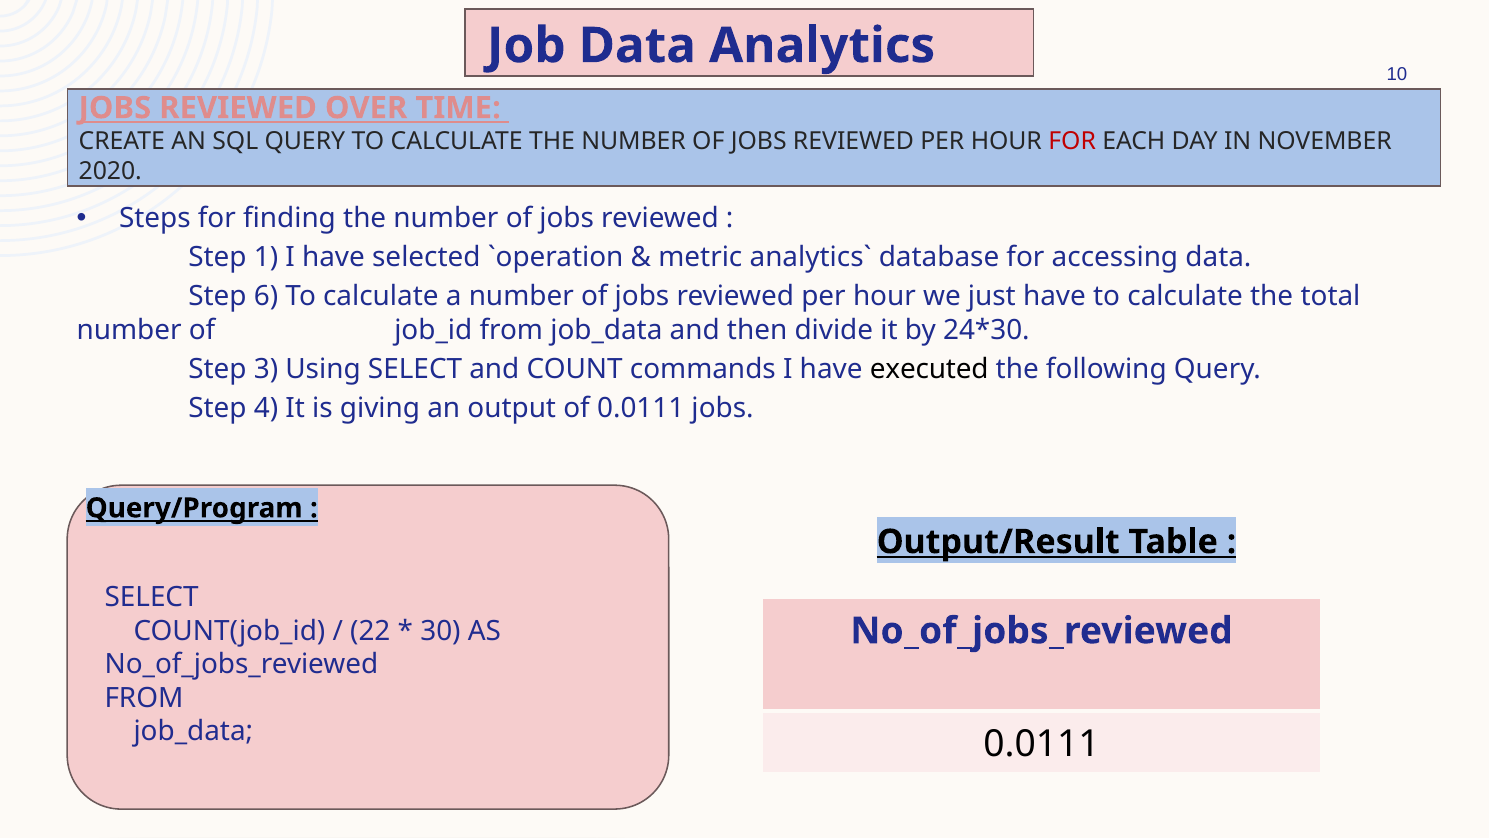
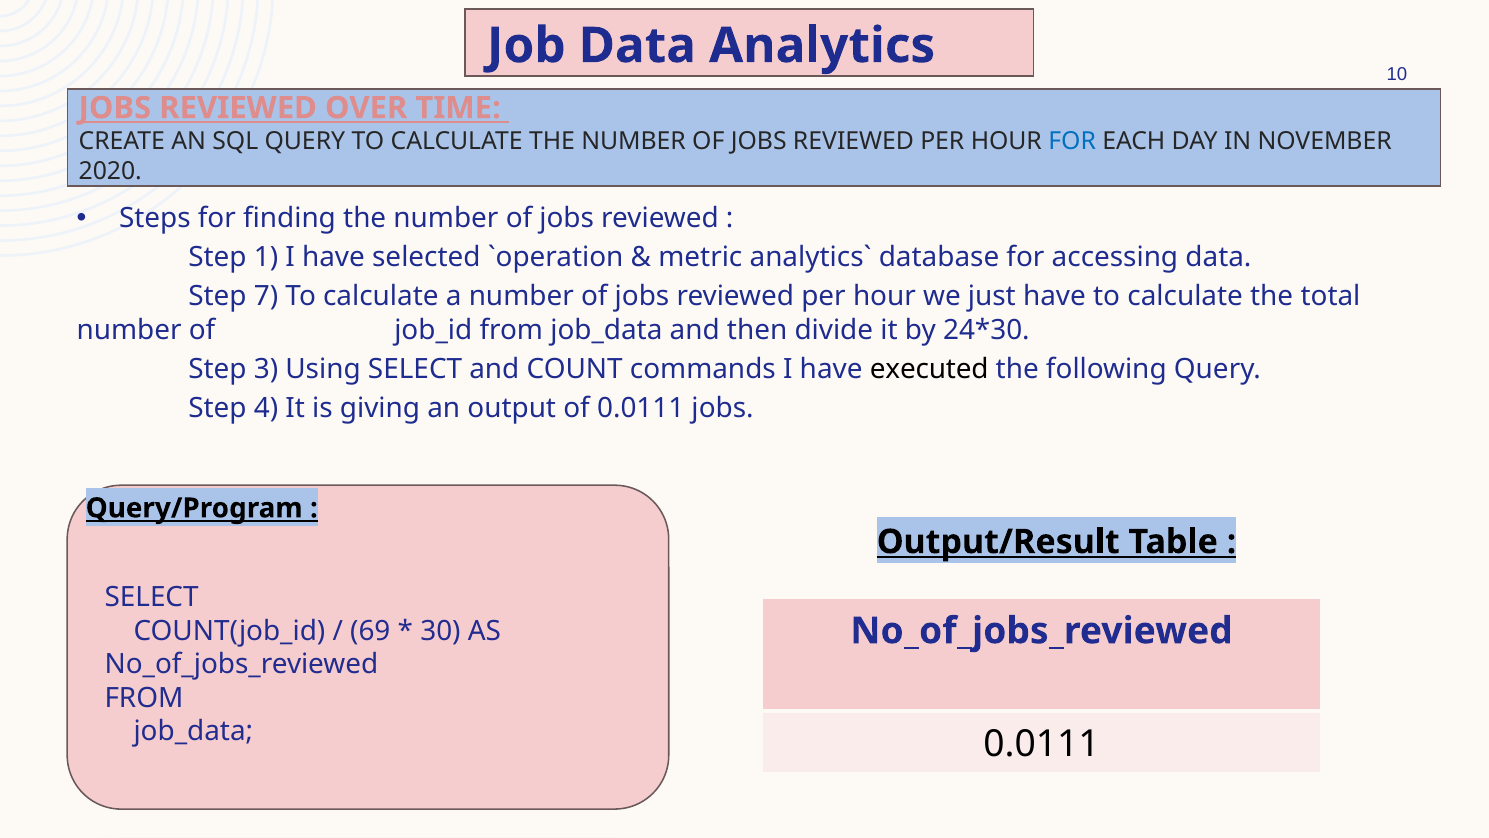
FOR colour: red -> blue (1072, 141)
6: 6 -> 7 (266, 297)
22: 22 -> 69 (370, 630)
